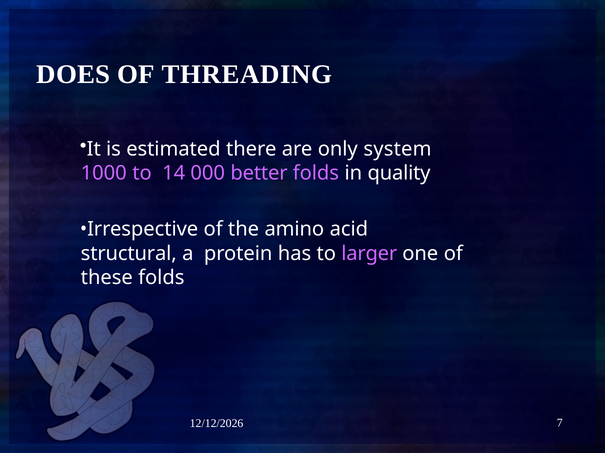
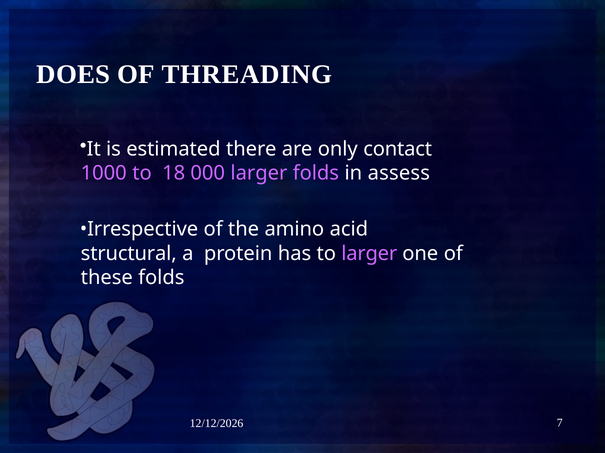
system: system -> contact (398, 149)
14: 14 -> 18 (174, 174)
000 better: better -> larger (259, 174)
quality: quality -> assess (399, 174)
